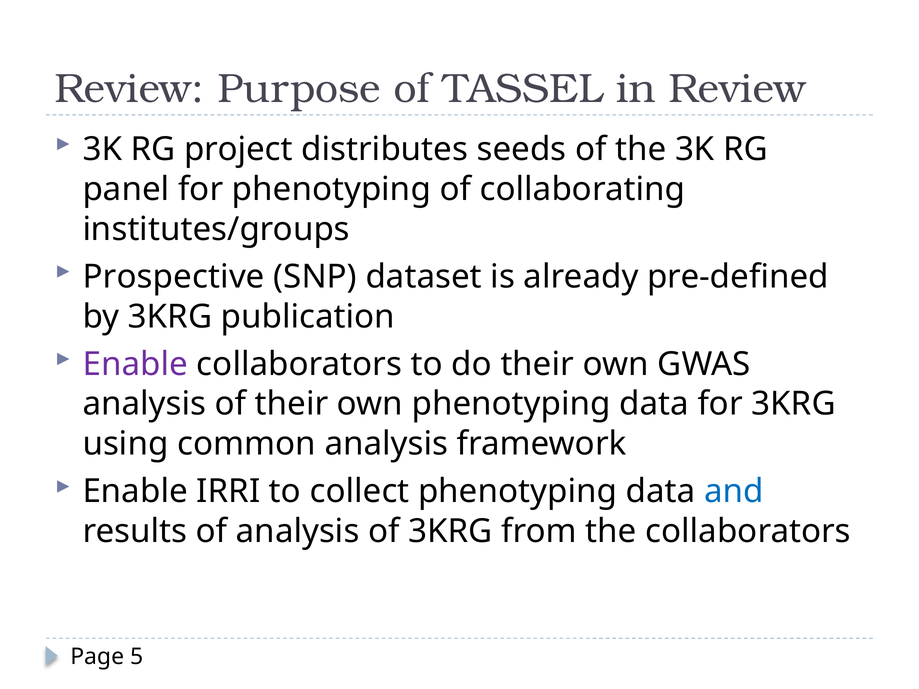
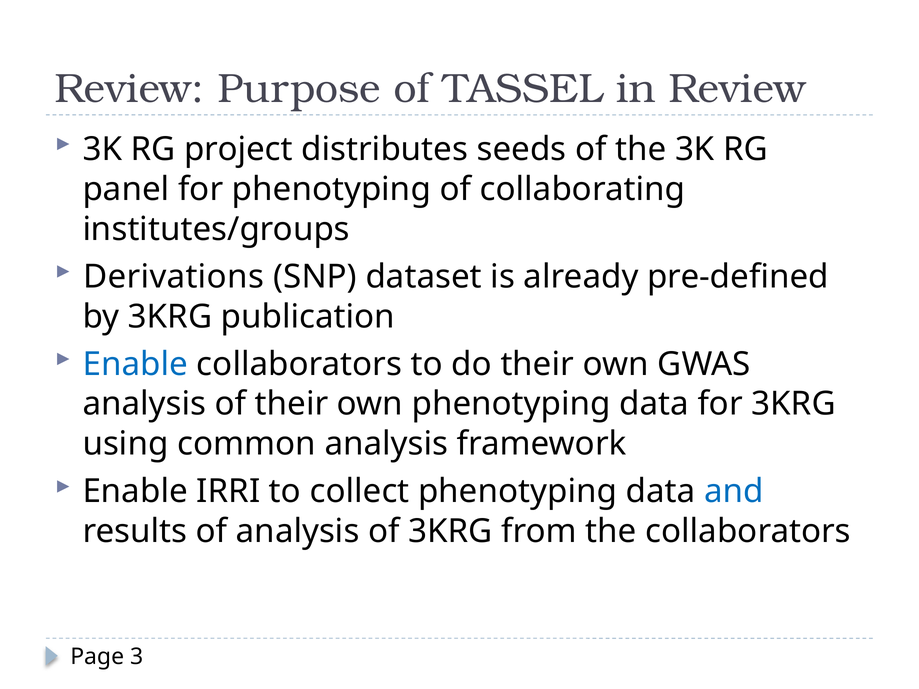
Prospective: Prospective -> Derivations (174, 277)
Enable colour: purple -> blue (135, 364)
5: 5 -> 3 (137, 657)
